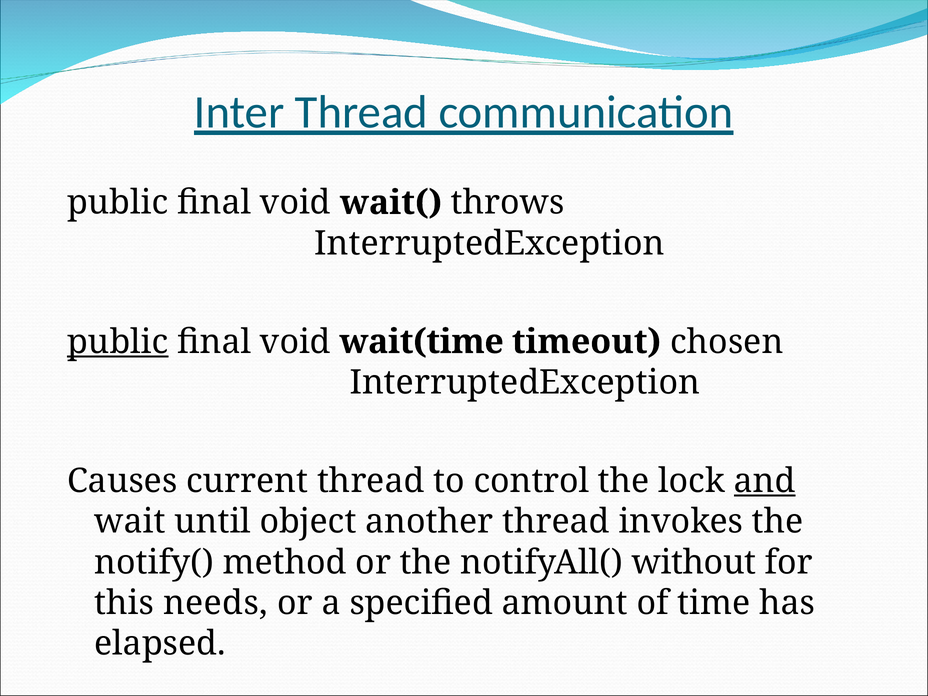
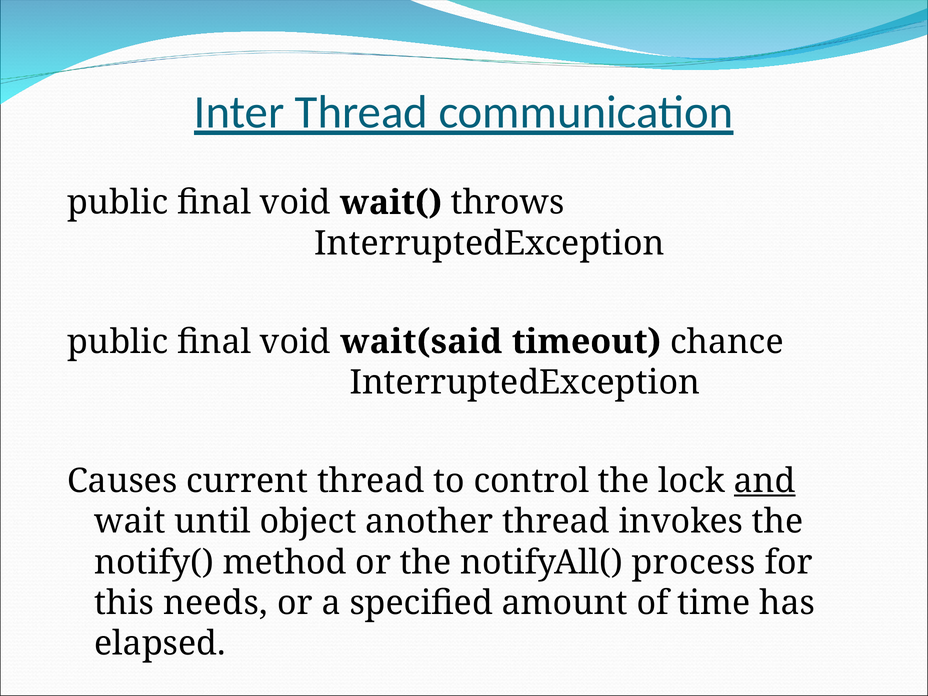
public underline: present -> none (118, 342)
wait(time: wait(time -> wait(said (421, 342)
chosen: chosen -> chance (727, 342)
without: without -> process (694, 562)
